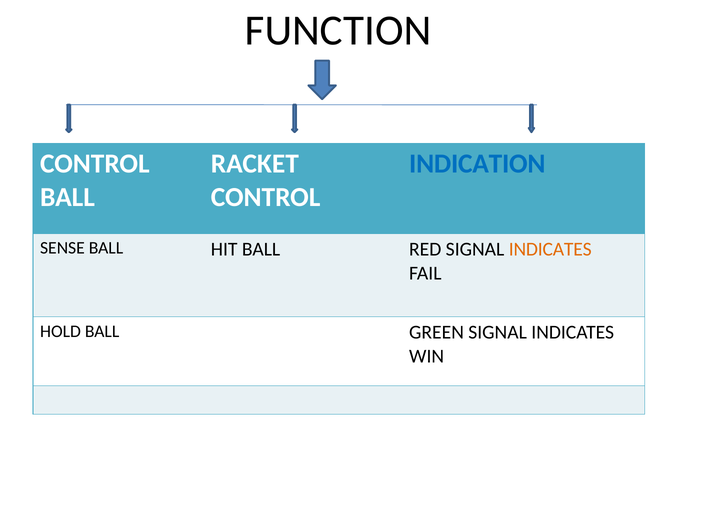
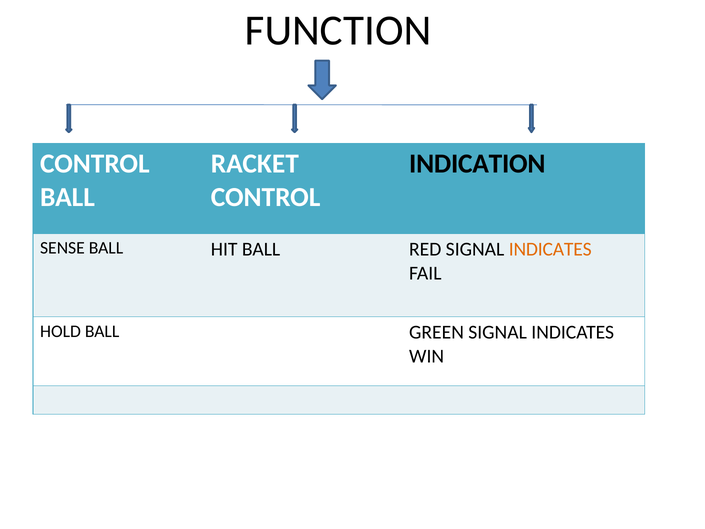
INDICATION colour: blue -> black (477, 164)
